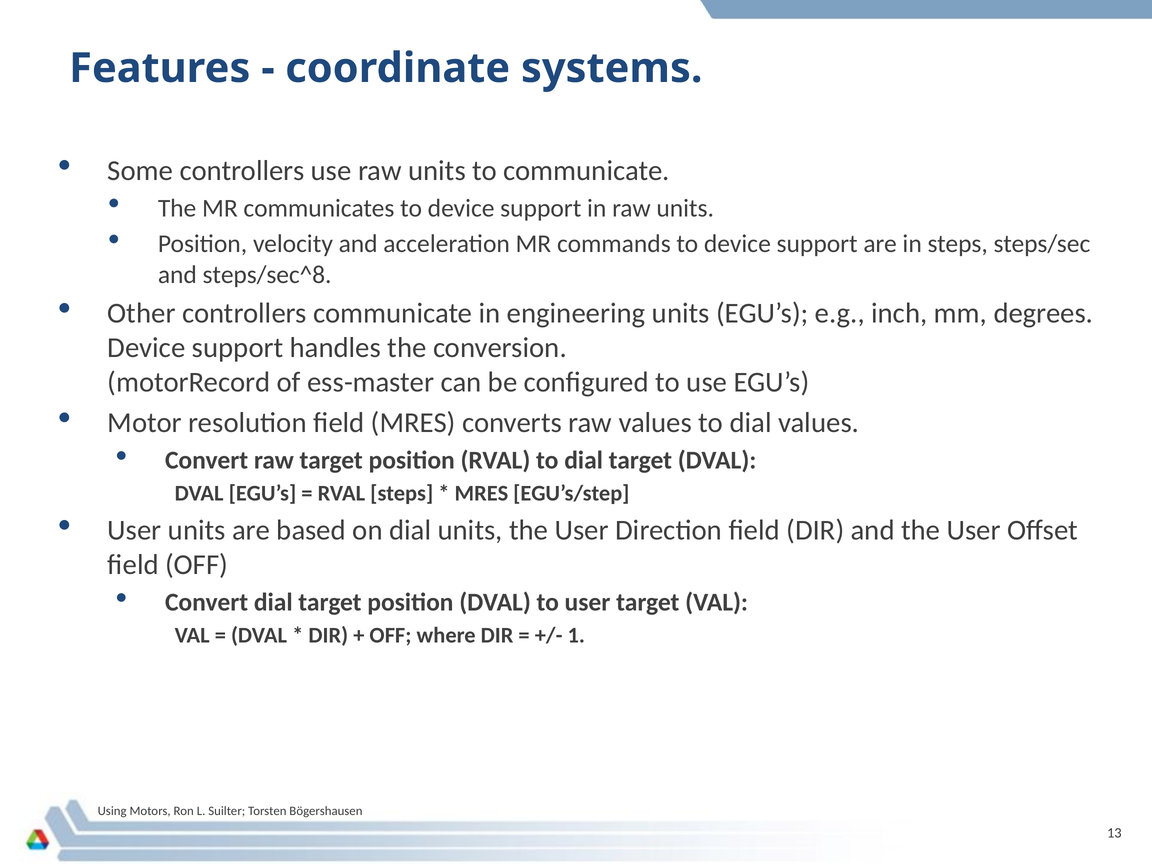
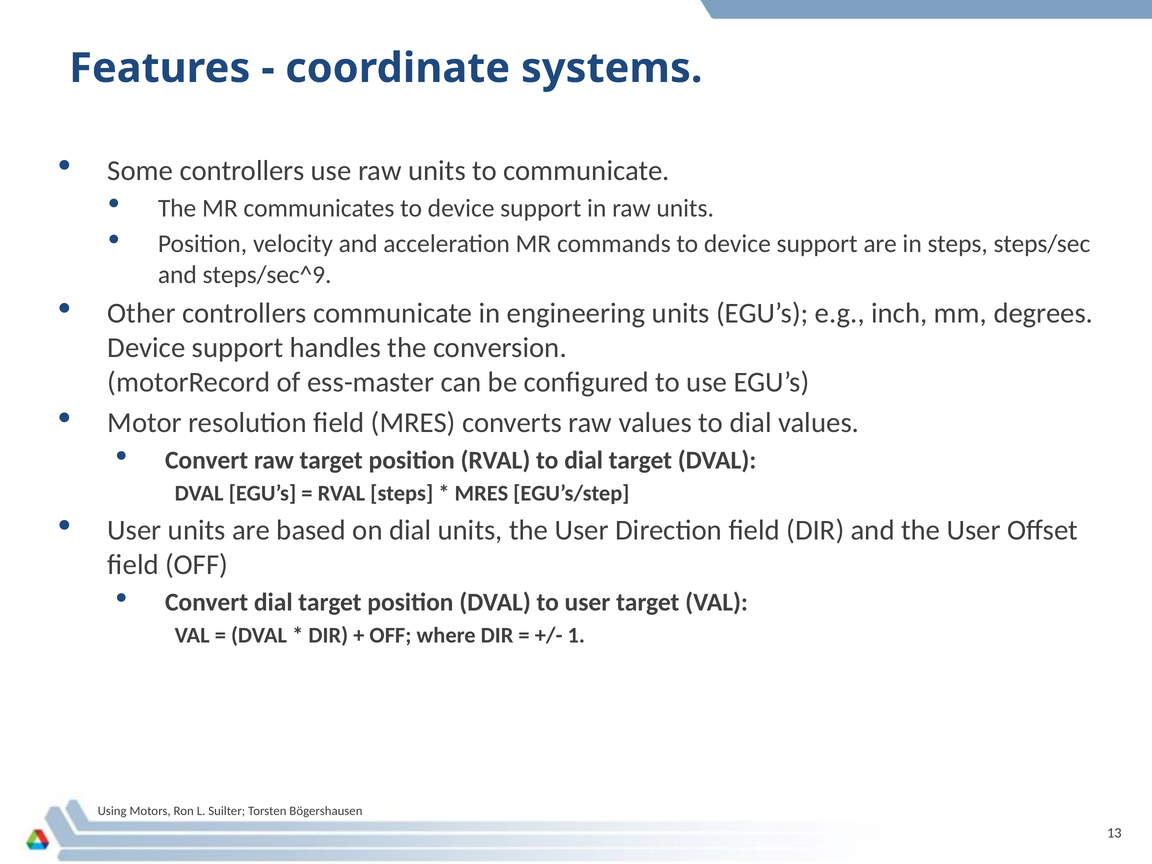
steps/sec^8: steps/sec^8 -> steps/sec^9 (267, 275)
